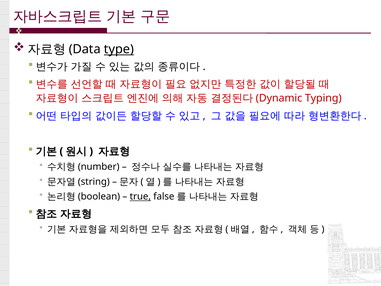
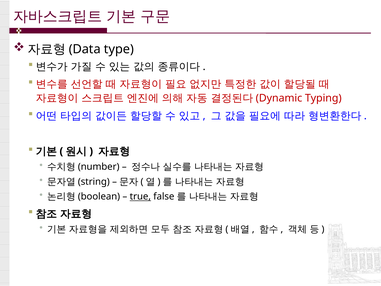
type underline: present -> none (119, 49)
